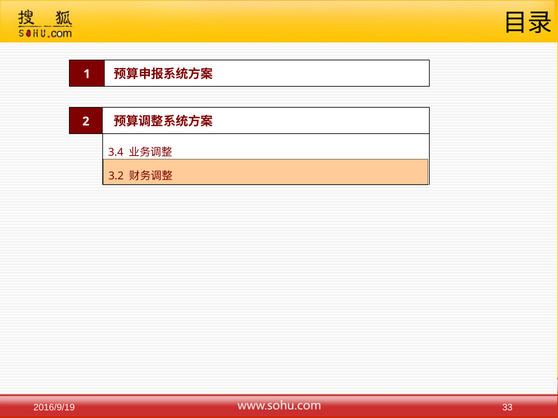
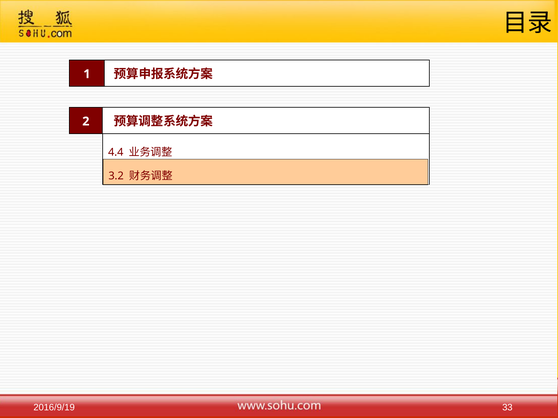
3.4: 3.4 -> 4.4 (116, 152)
